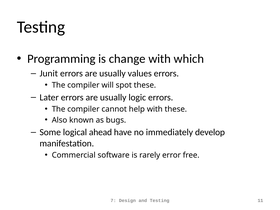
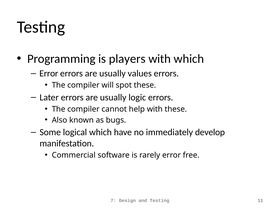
change: change -> players (127, 59)
Junit: Junit -> Error (49, 73)
logical ahead: ahead -> which (100, 132)
